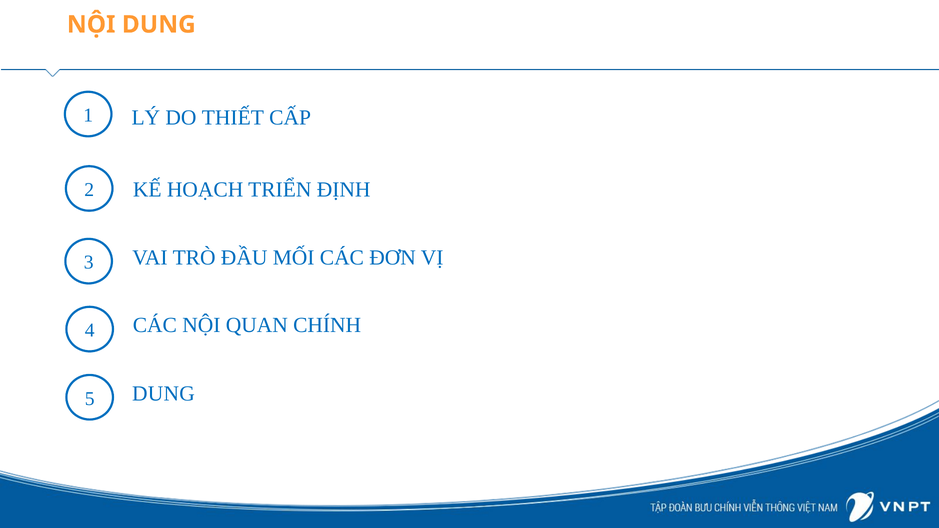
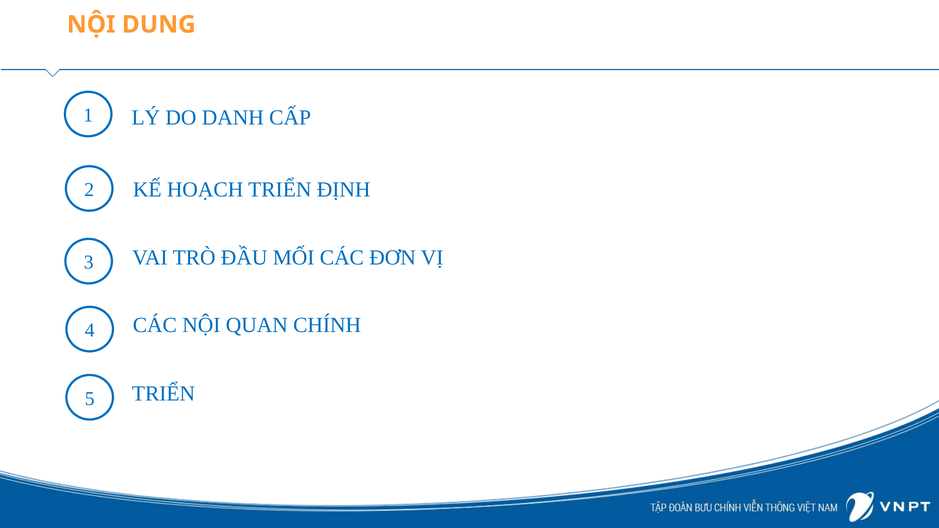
THIẾT: THIẾT -> DANH (233, 118)
DUNG: DUNG -> TRIỂN (164, 394)
